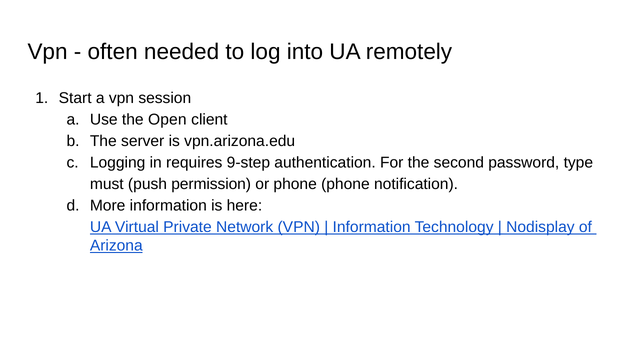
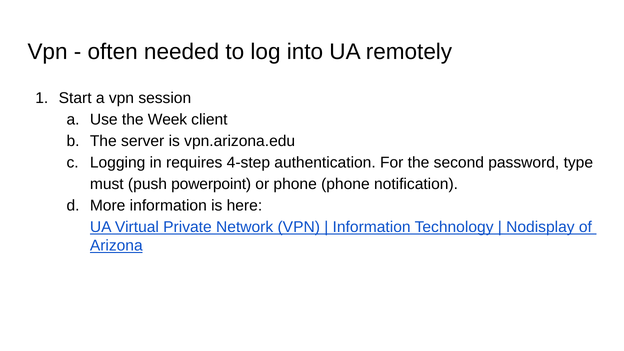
Open: Open -> Week (167, 120)
9-step: 9-step -> 4-step (248, 163)
permission: permission -> powerpoint (211, 184)
